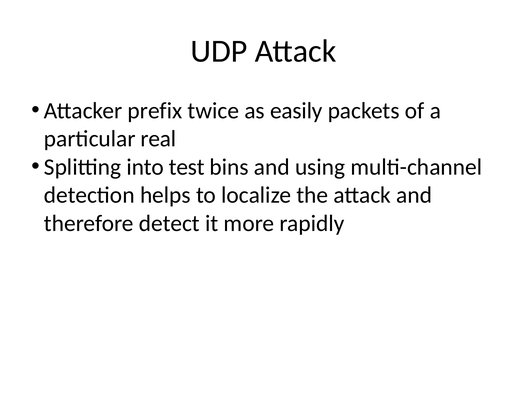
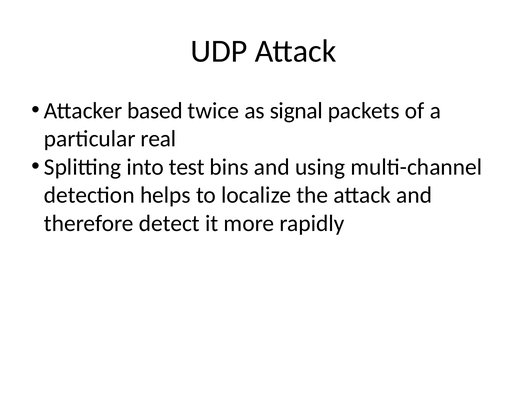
prefix: prefix -> based (155, 111)
easily: easily -> signal (296, 111)
